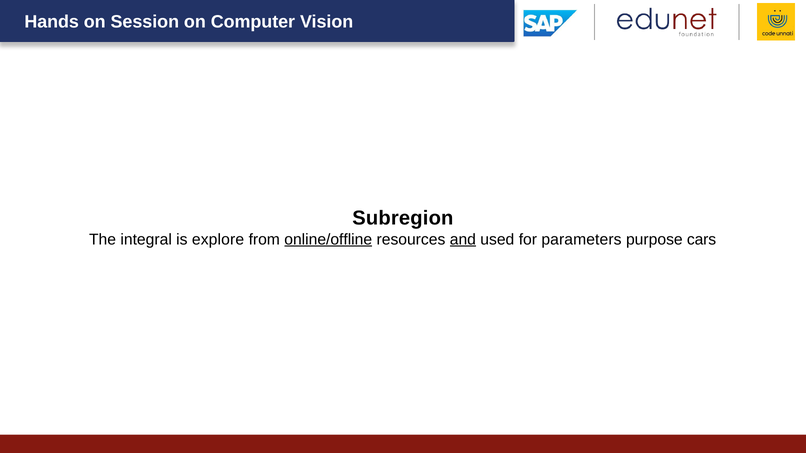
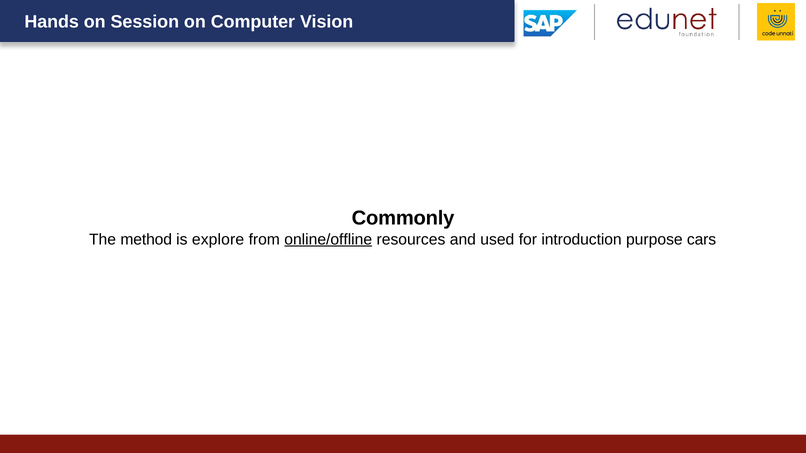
Subregion: Subregion -> Commonly (403, 218)
integral: integral -> method (146, 240)
and underline: present -> none (463, 240)
parameters: parameters -> introduction (582, 240)
